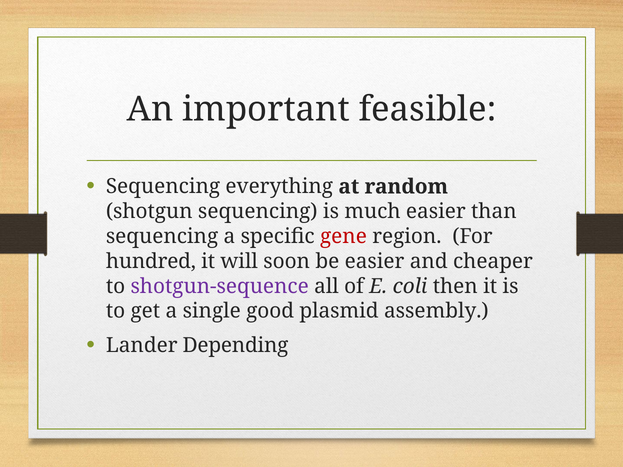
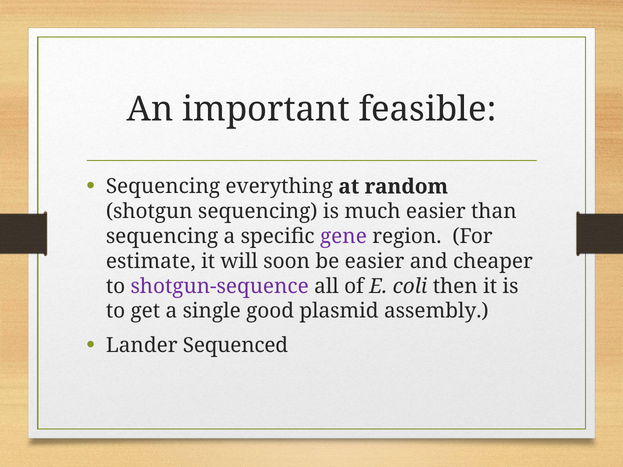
gene colour: red -> purple (343, 237)
hundred: hundred -> estimate (151, 261)
Depending: Depending -> Sequenced (235, 346)
